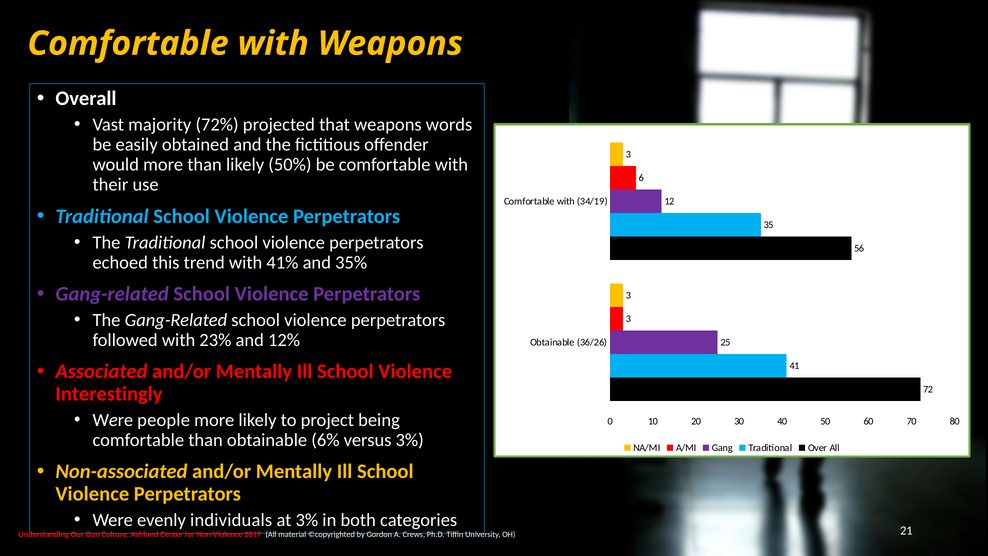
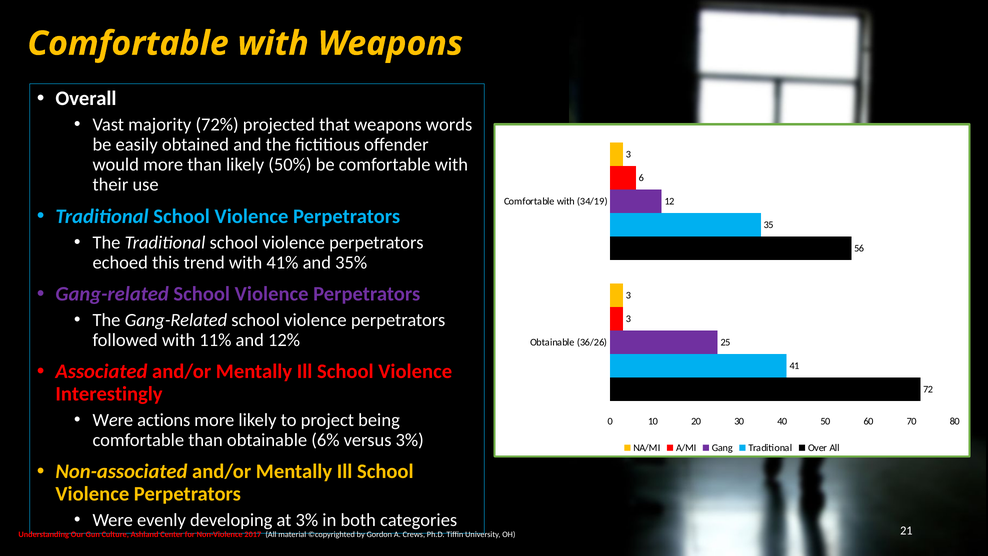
23%: 23% -> 11% (215, 340)
people: people -> actions (164, 420)
individuals: individuals -> developing (231, 520)
